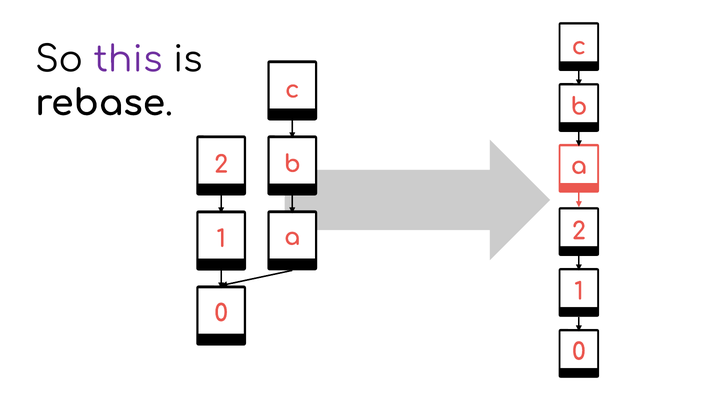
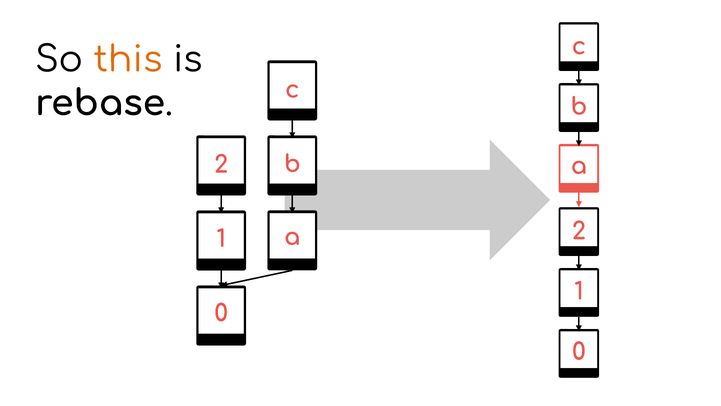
this colour: purple -> orange (128, 60)
